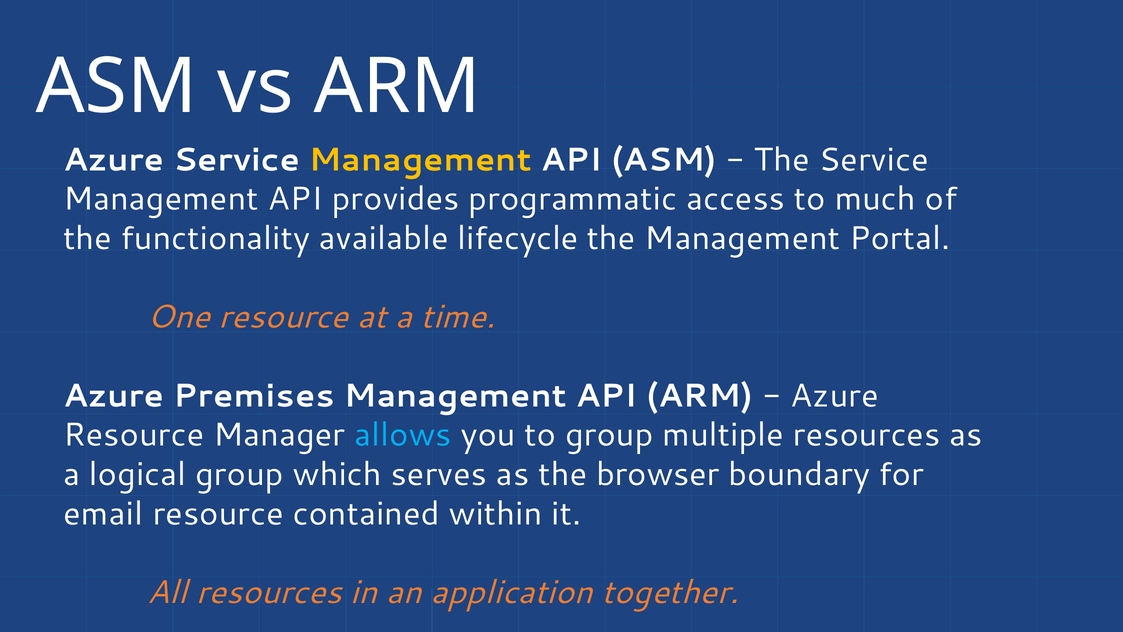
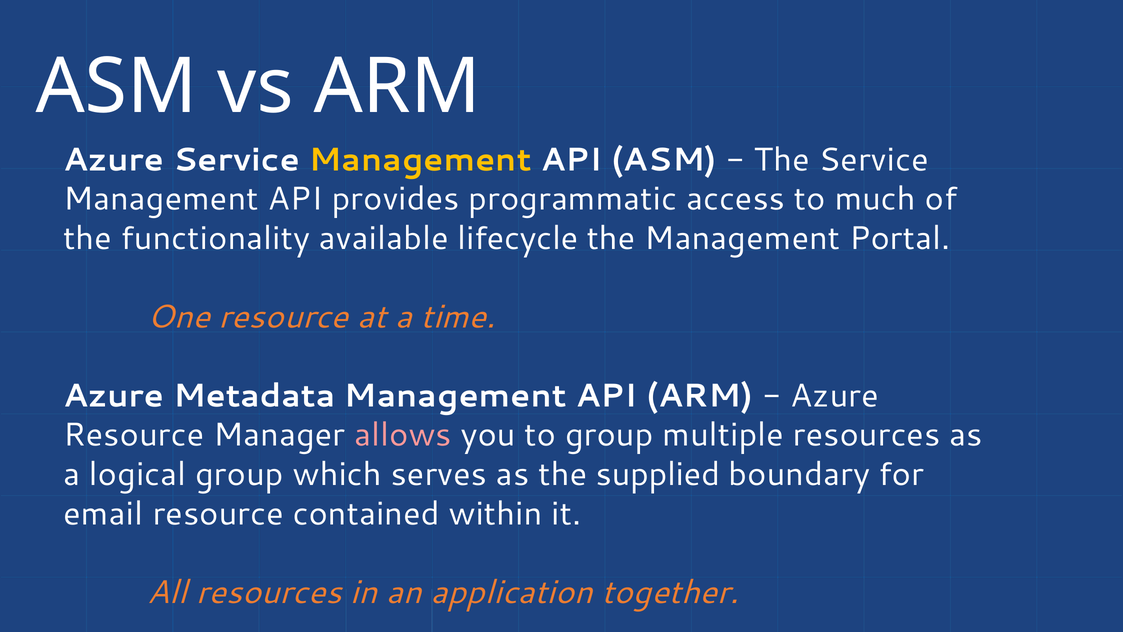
Premises: Premises -> Metadata (254, 396)
allows colour: light blue -> pink (403, 435)
browser: browser -> supplied (658, 474)
